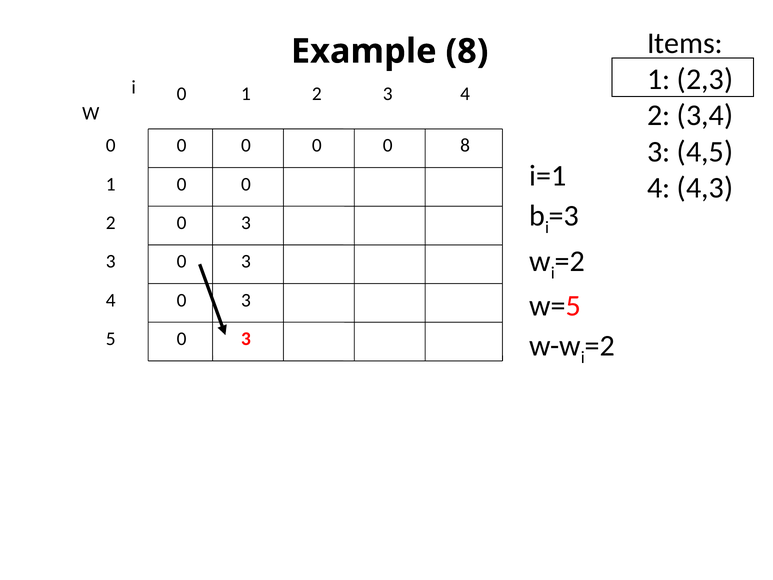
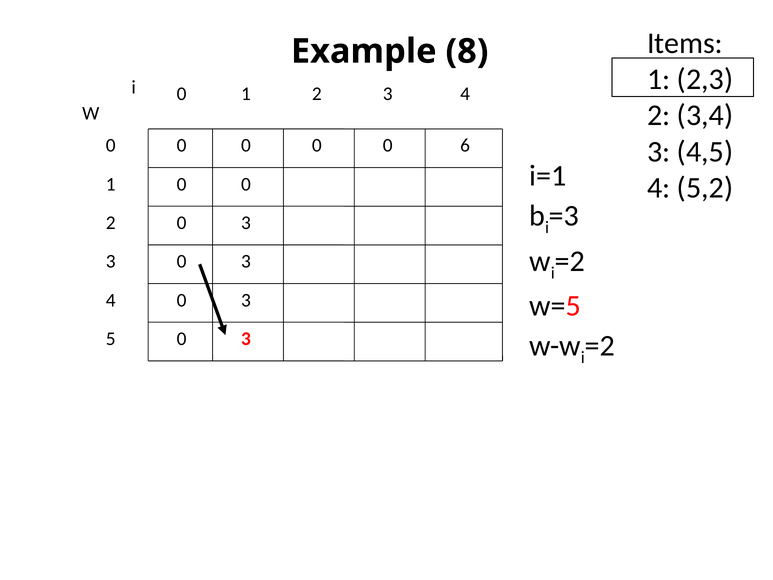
0 8: 8 -> 6 (465, 146)
4,3: 4,3 -> 5,2 (705, 188)
